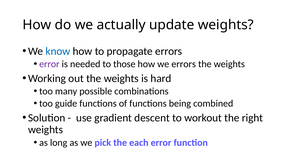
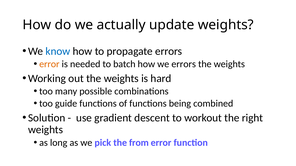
error colour: purple -> orange (49, 64)
those: those -> batch (124, 64)
each: each -> from (139, 143)
